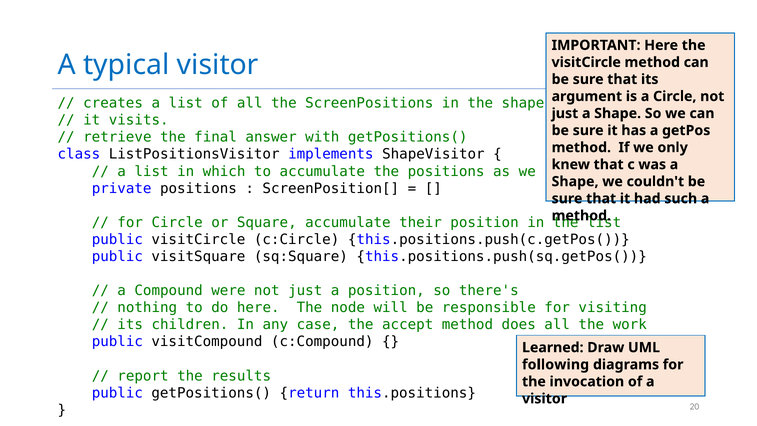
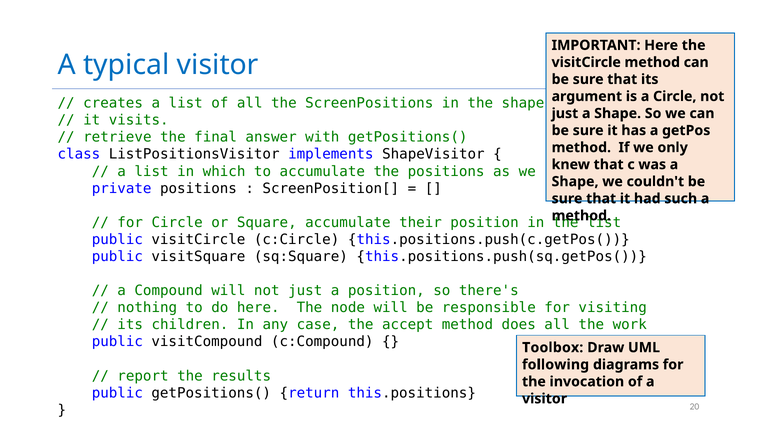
Compound were: were -> will (228, 290)
Learned: Learned -> Toolbox (553, 347)
